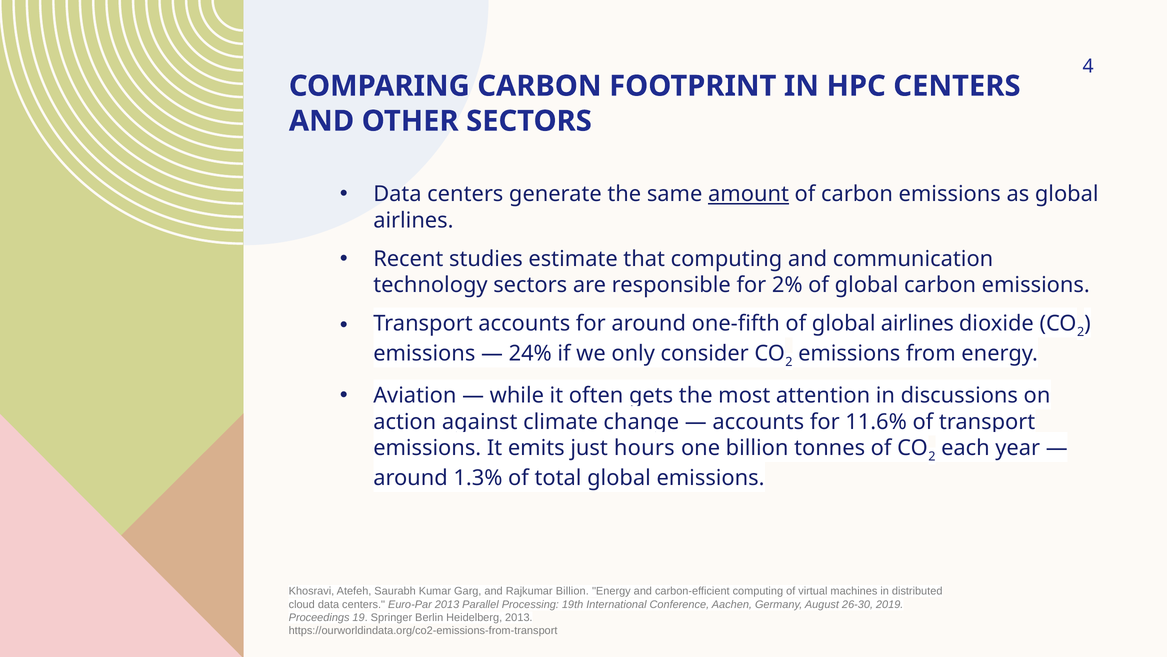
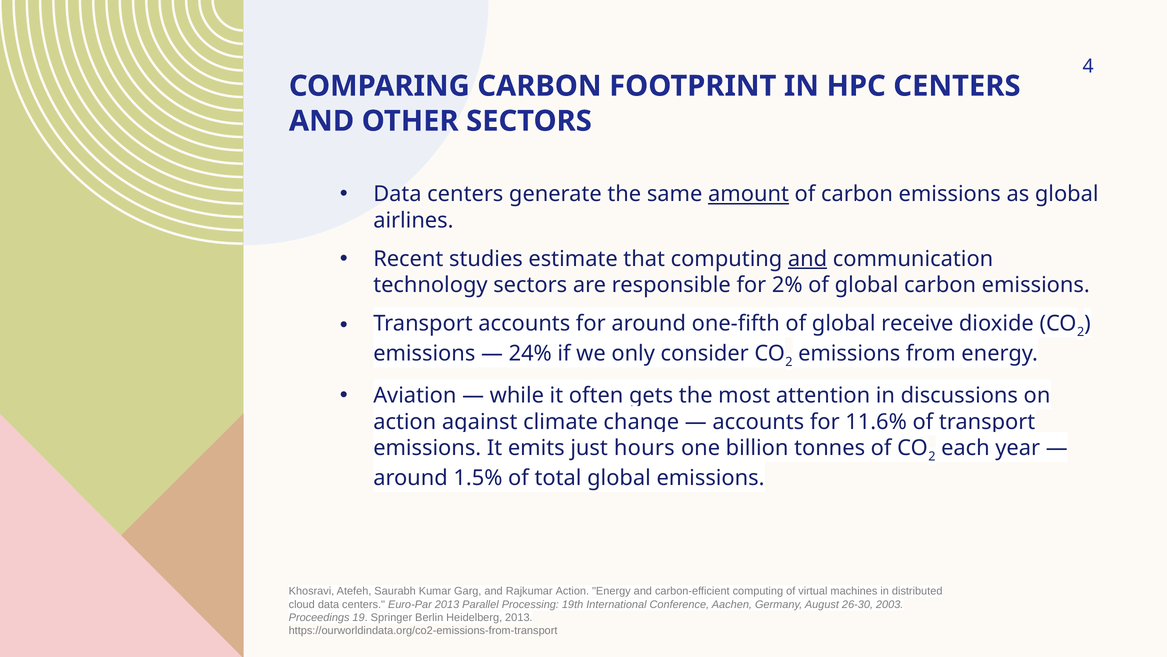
and underline: none -> present (808, 259)
of global airlines: airlines -> receive (917, 323)
1.3%: 1.3% -> 1.5% (478, 478)
Rajkumar Billion: Billion -> Action (572, 591)
2019: 2019 -> 2003 (890, 604)
